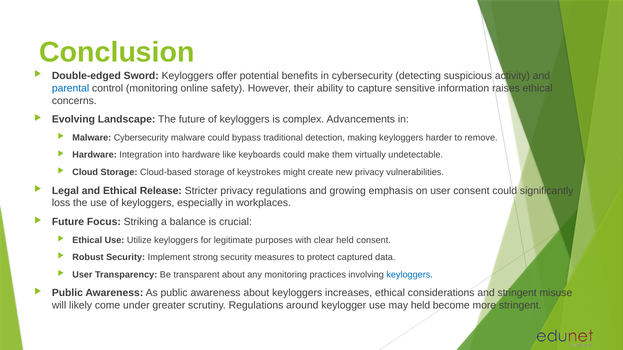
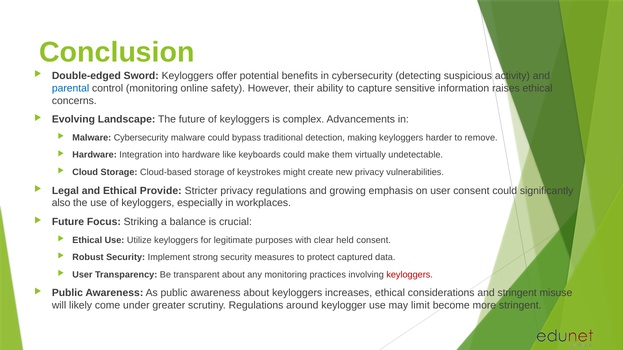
Release: Release -> Provide (161, 191)
loss: loss -> also (61, 203)
keyloggers colour: blue -> red (410, 275)
may held: held -> limit (420, 306)
